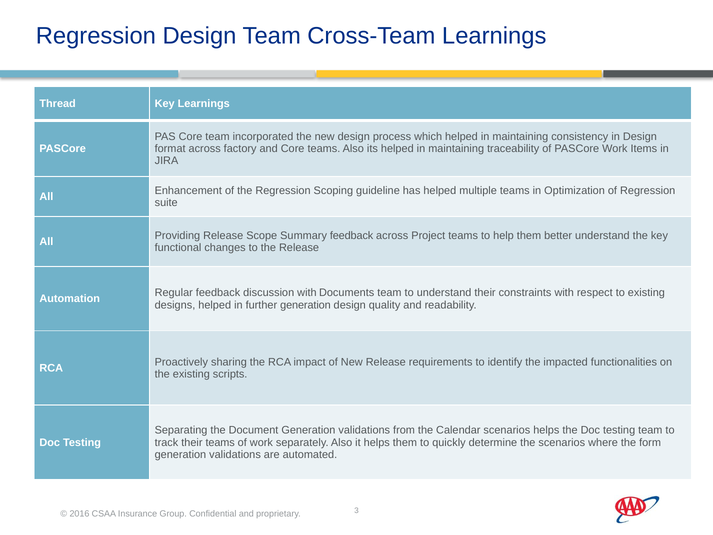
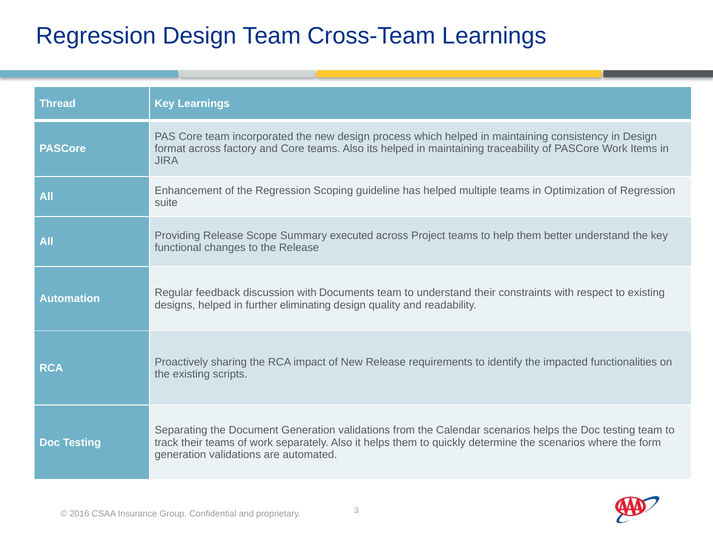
Summary feedback: feedback -> executed (352, 236)
further generation: generation -> eliminating (305, 305)
